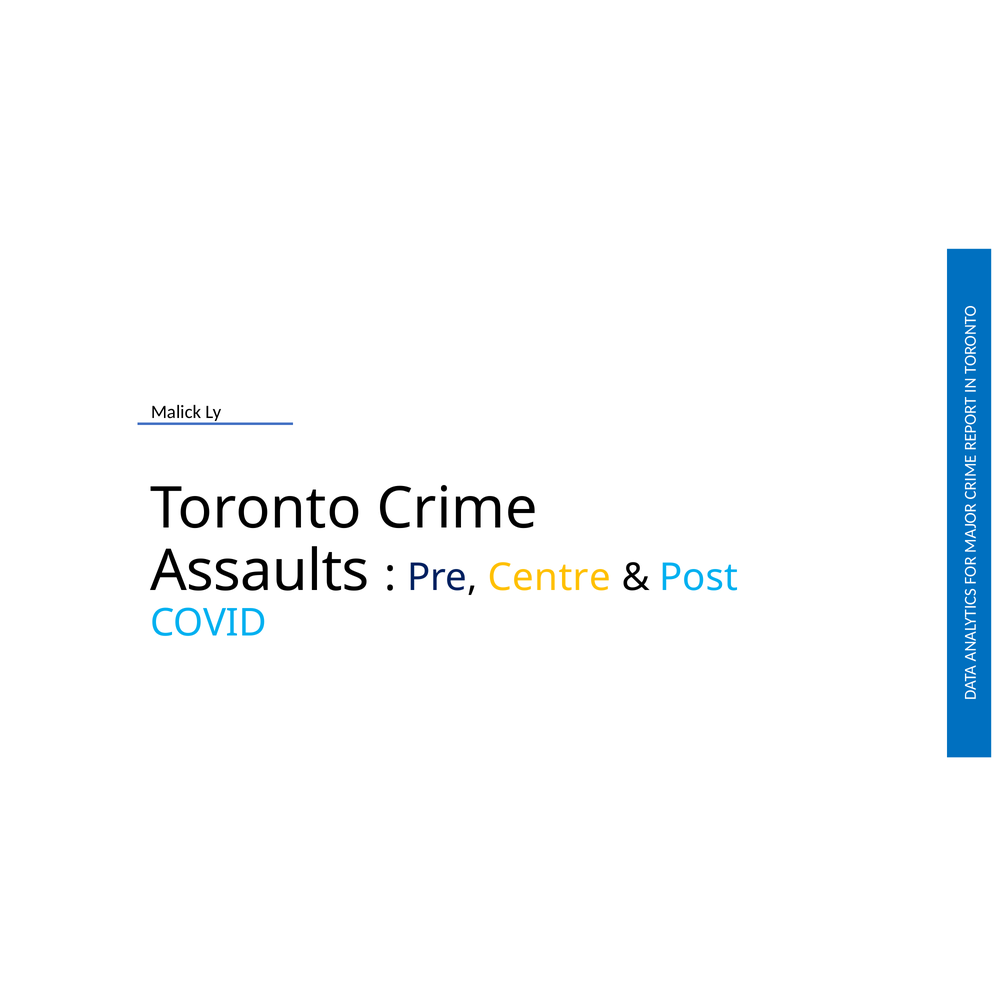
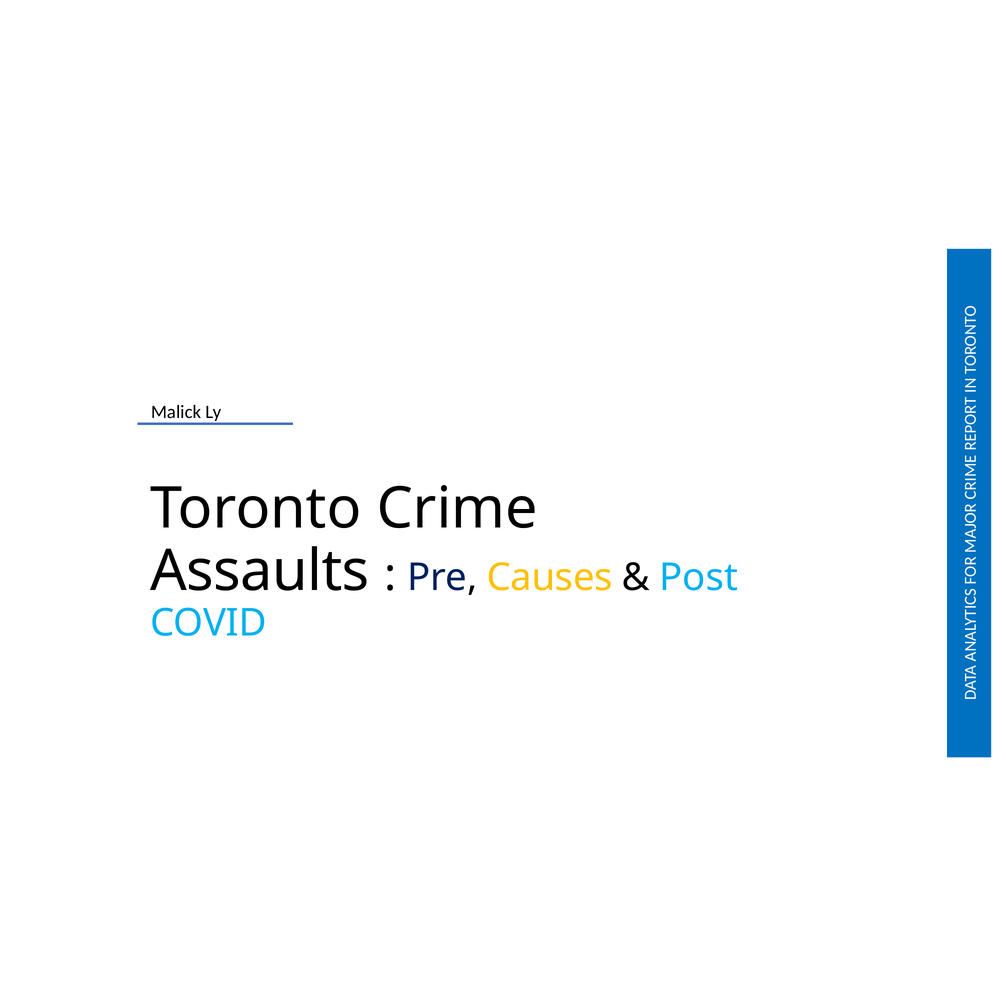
Centre: Centre -> Causes (550, 577)
